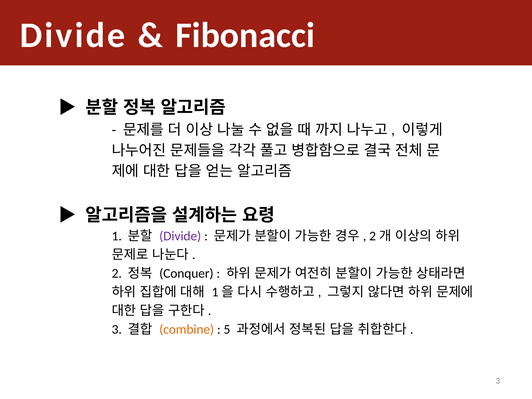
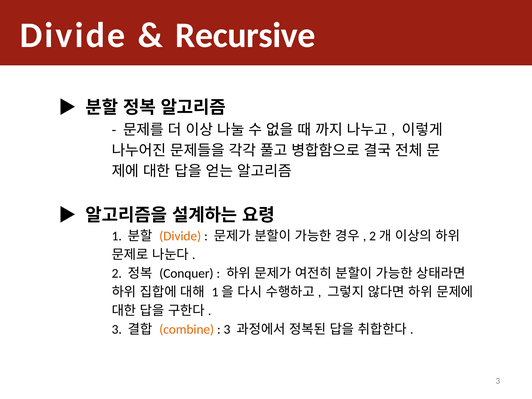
Fibonacci: Fibonacci -> Recursive (245, 35)
Divide colour: purple -> orange (180, 236)
5: 5 -> 3 (227, 329)
